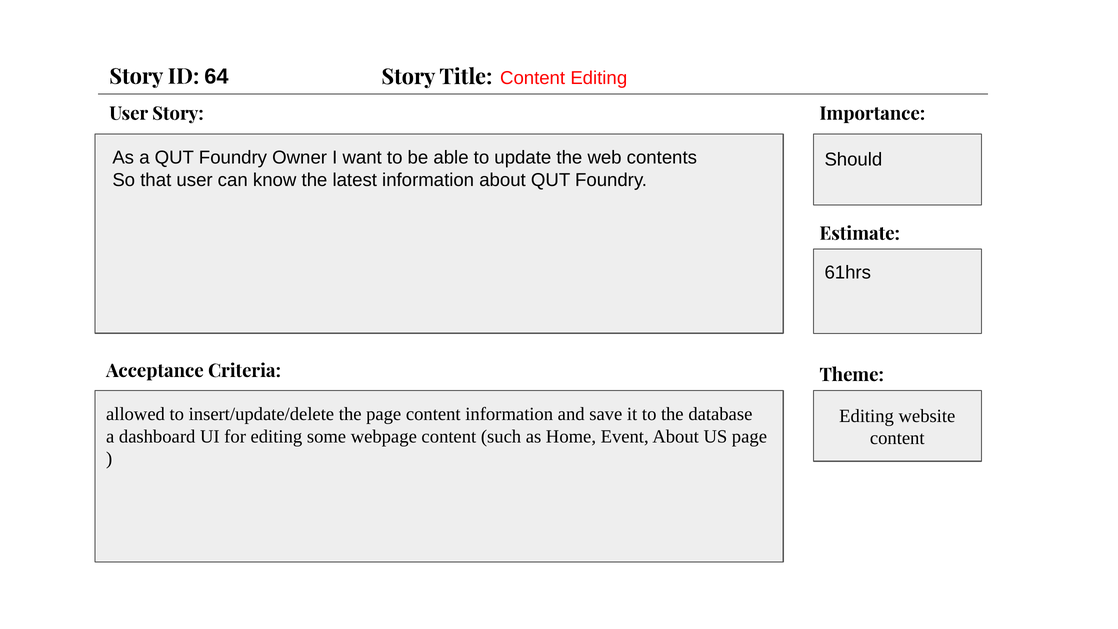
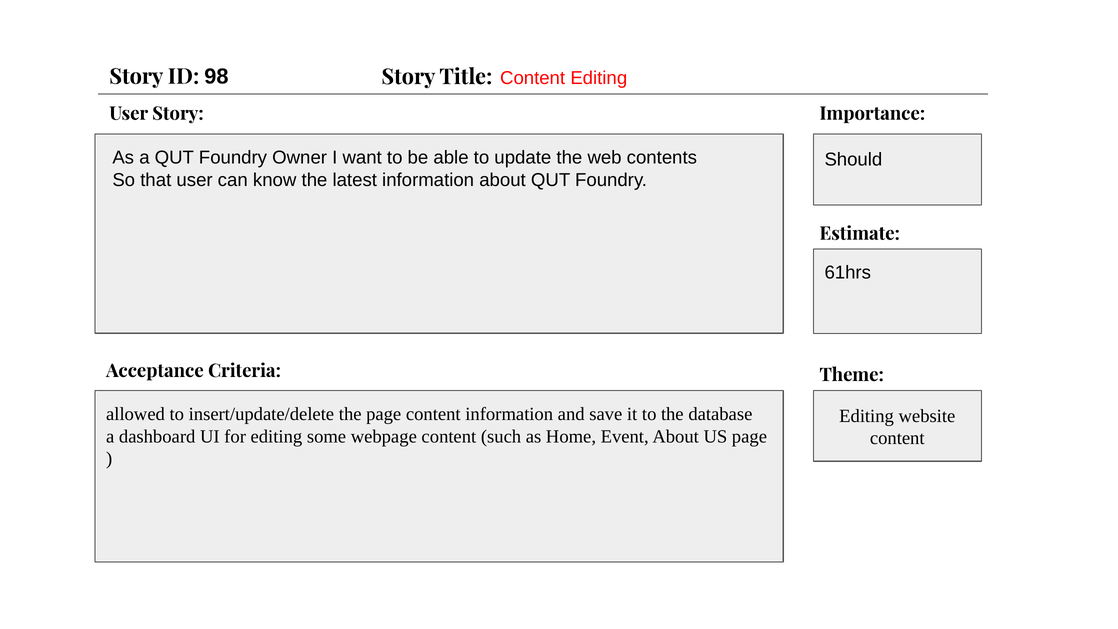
64: 64 -> 98 (216, 77)
